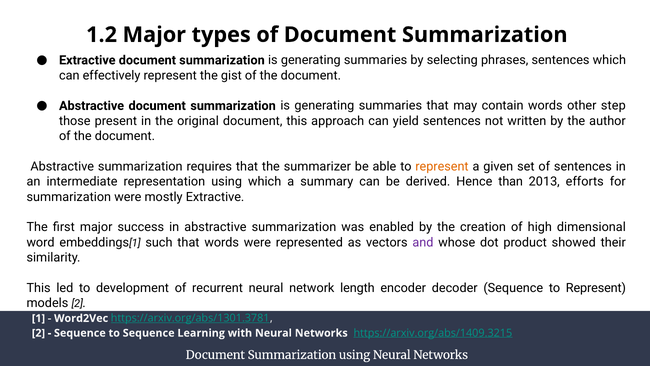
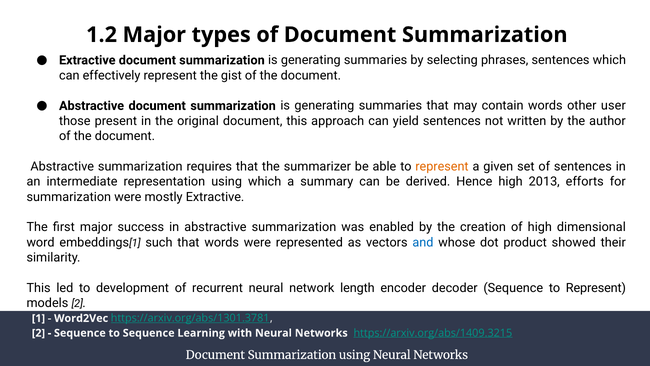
step: step -> user (613, 106)
Hence than: than -> high (511, 182)
and colour: purple -> blue (423, 242)
